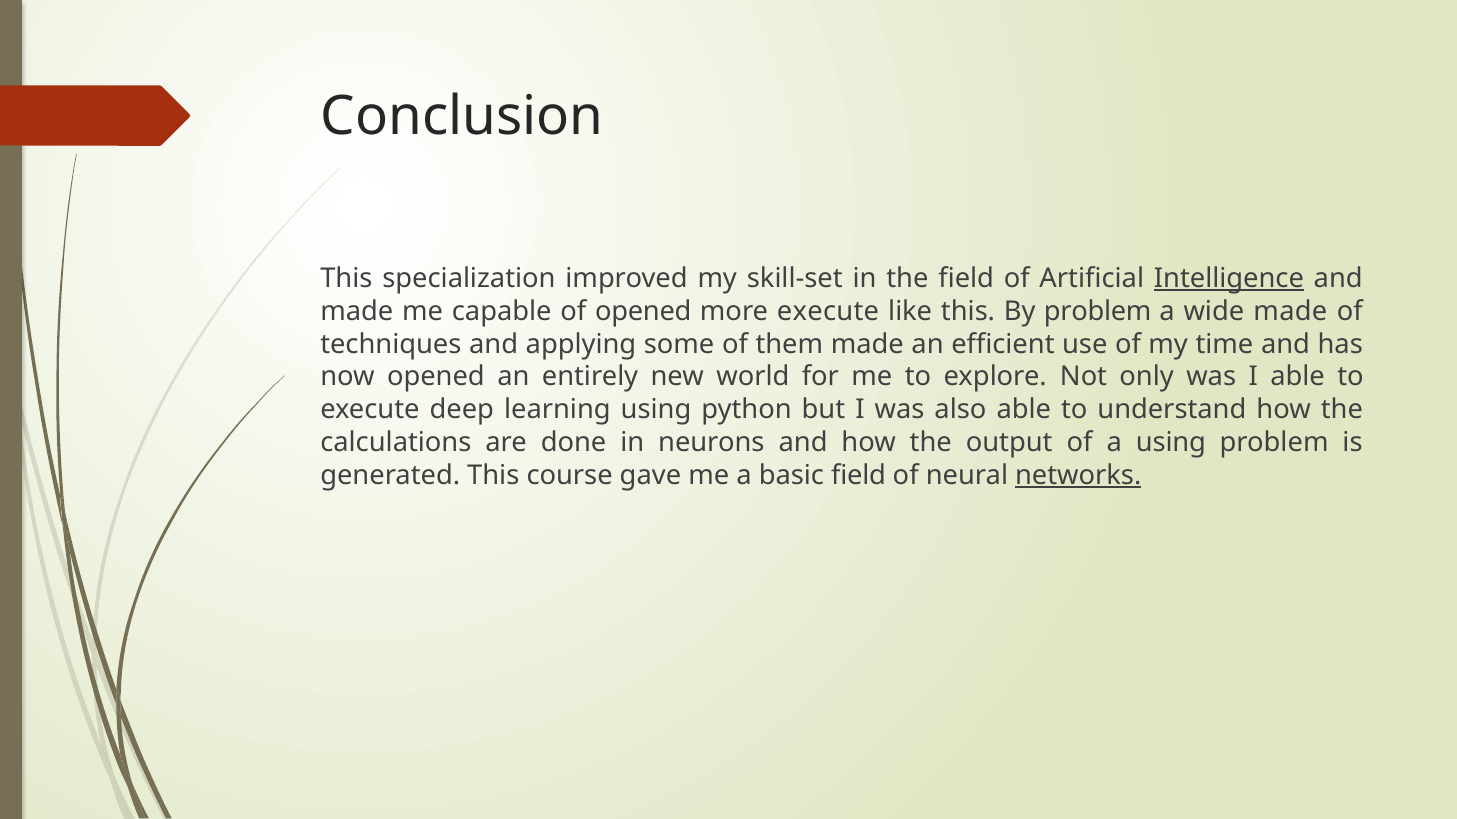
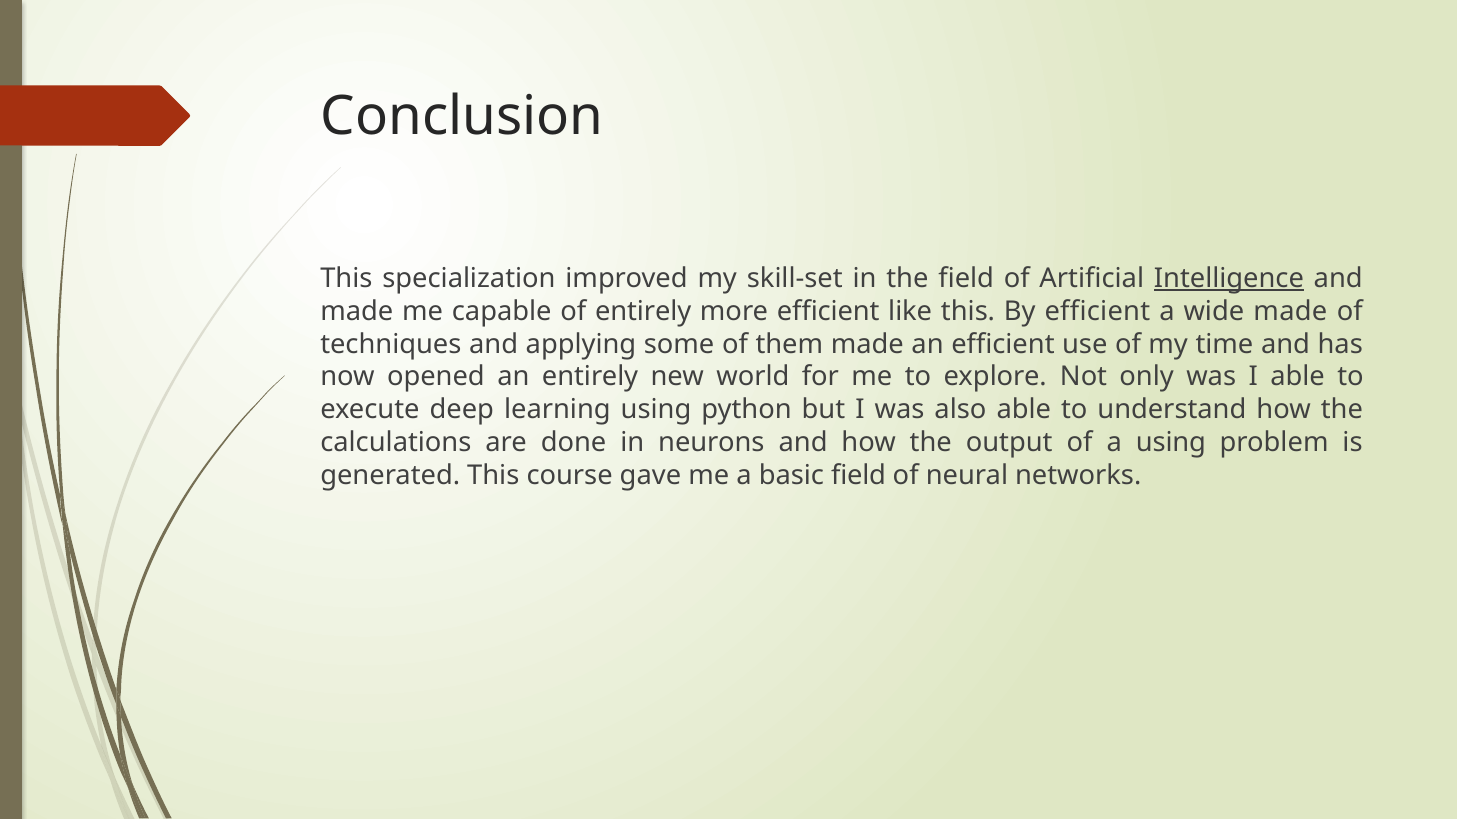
of opened: opened -> entirely (643, 312)
more execute: execute -> efficient (828, 312)
By problem: problem -> efficient (1097, 312)
networks underline: present -> none (1078, 475)
